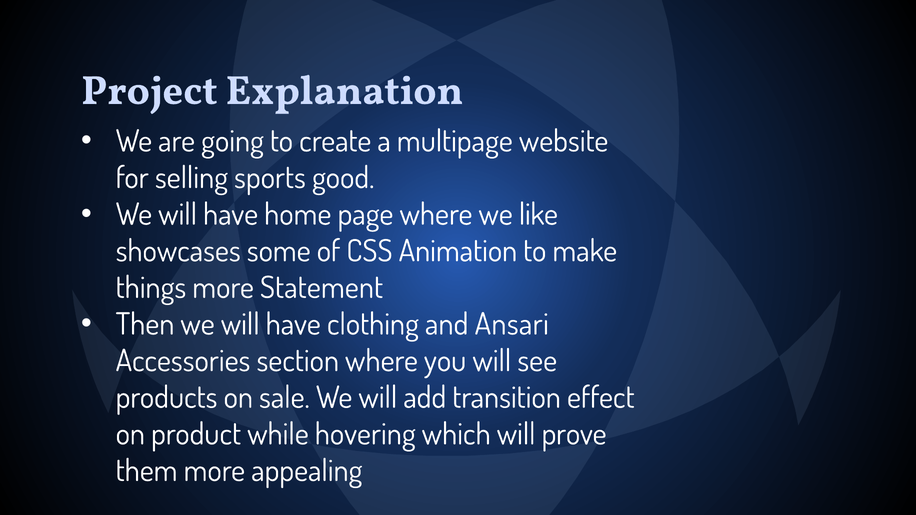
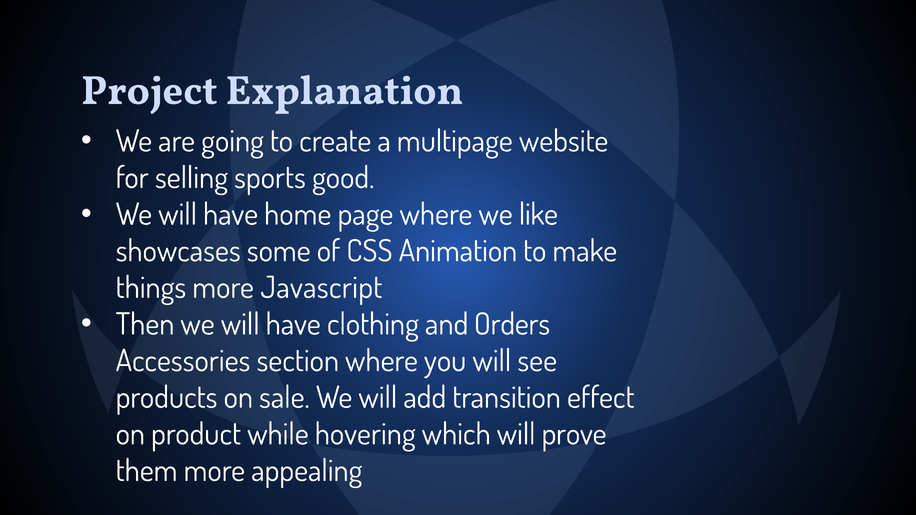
Statement: Statement -> Javascript (321, 288)
Ansari: Ansari -> Orders (512, 325)
